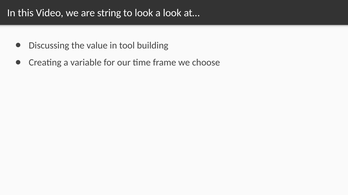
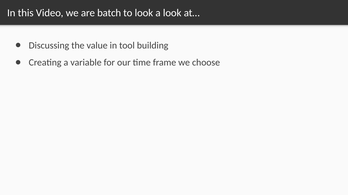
string: string -> batch (109, 13)
